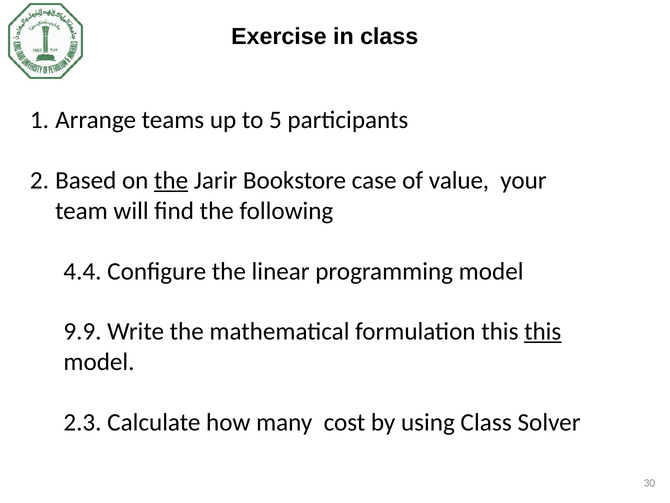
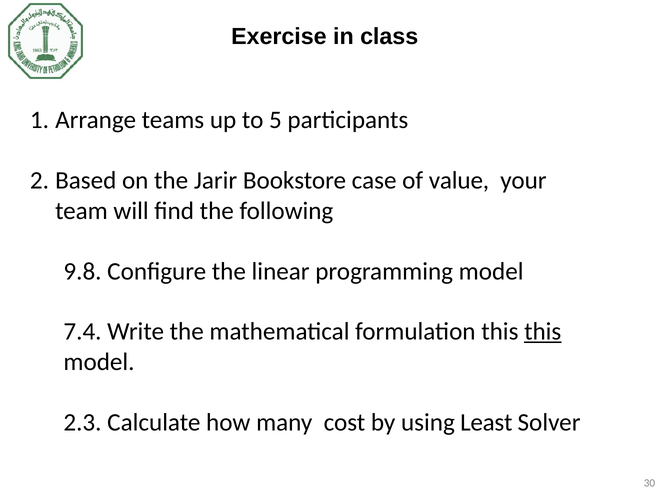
the underline: present -> none (171, 180)
4.4: 4.4 -> 9.8 (83, 271)
9.9: 9.9 -> 7.4 (83, 331)
using Class: Class -> Least (486, 422)
